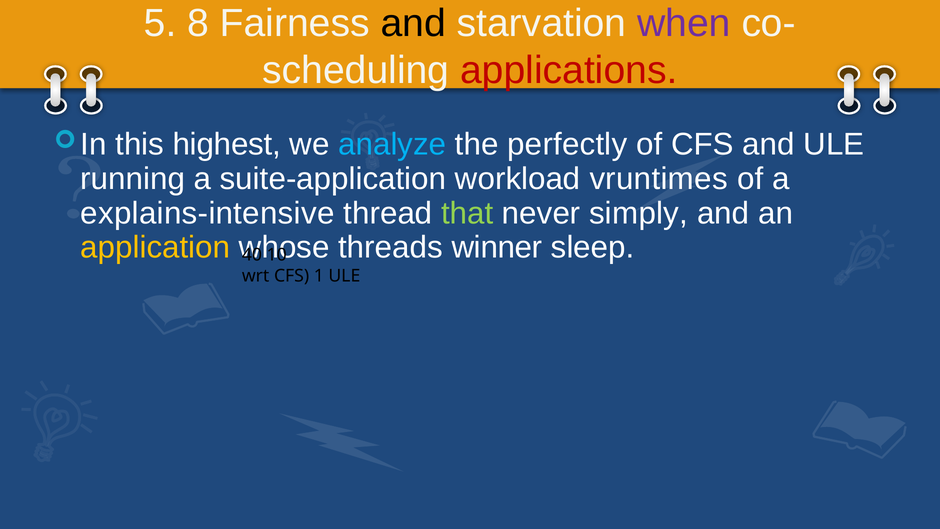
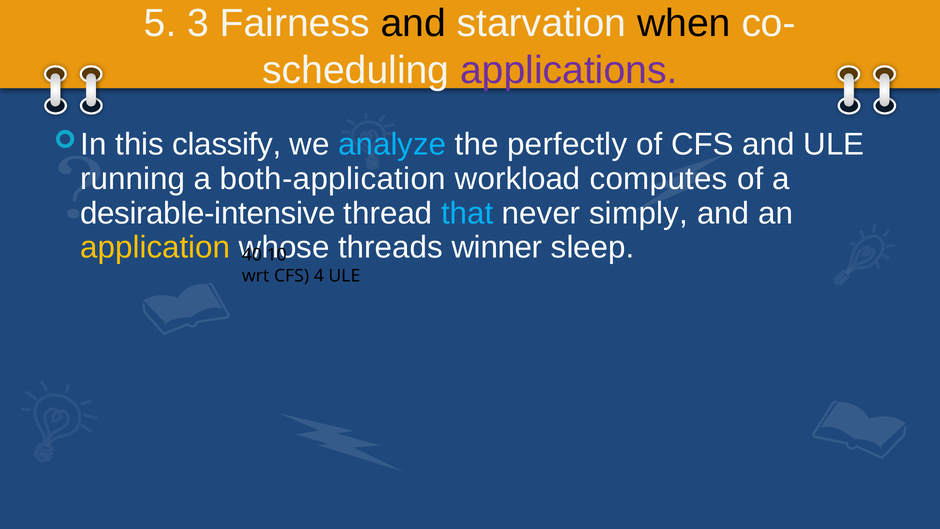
8: 8 -> 3 (198, 23)
when colour: purple -> black (684, 23)
applications colour: red -> purple (569, 70)
highest: highest -> classify (227, 145)
suite-application: suite-application -> both-application (333, 179)
vruntimes: vruntimes -> computes (659, 179)
explains-intensive: explains-intensive -> desirable-intensive (208, 213)
that colour: light green -> light blue (467, 213)
1: 1 -> 4 (319, 276)
